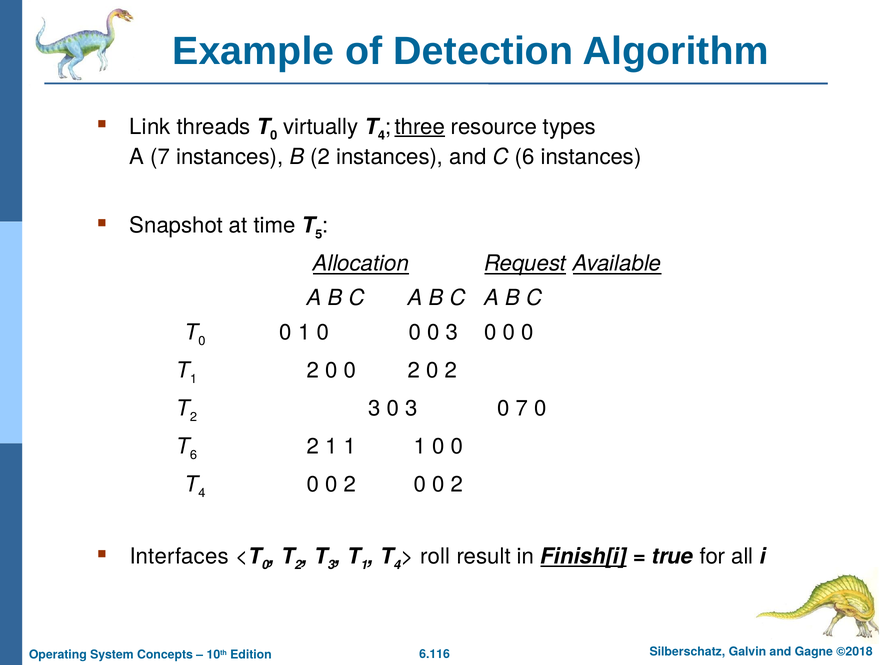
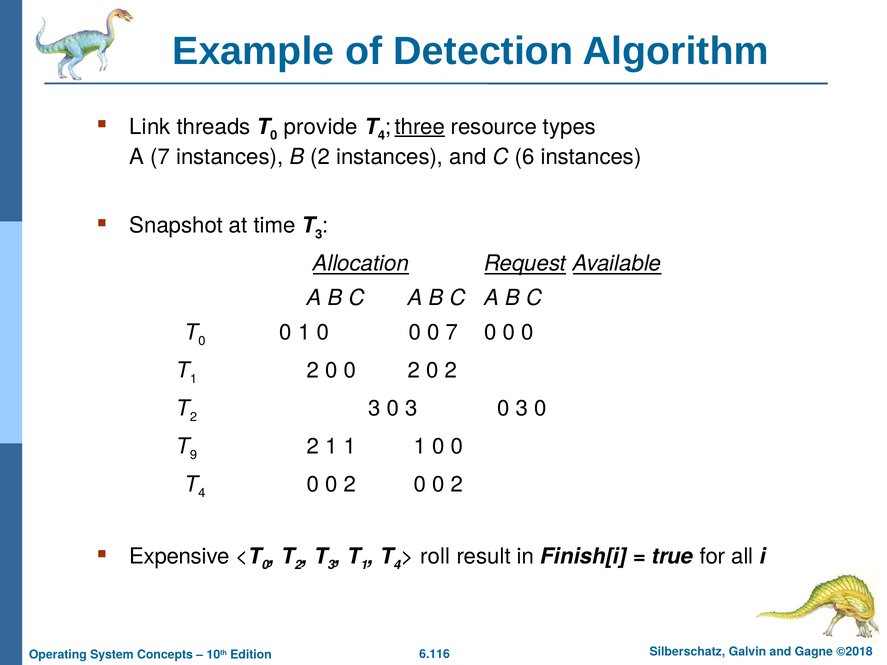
virtually: virtually -> provide (321, 127)
5: 5 -> 3 (319, 234)
0 0 3: 3 -> 7 (452, 332)
0 3 0 7: 7 -> 3 (522, 408)
6: 6 -> 9 (193, 455)
Interfaces: Interfaces -> Expensive (179, 557)
Finish[i underline: present -> none (583, 557)
